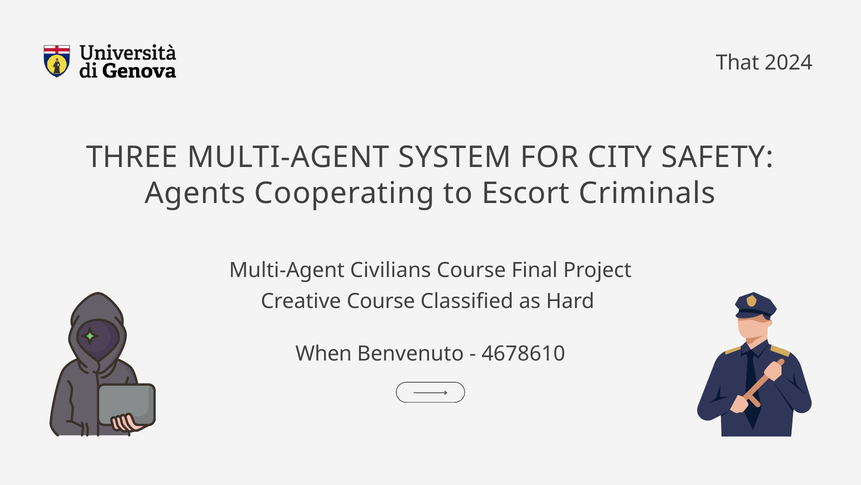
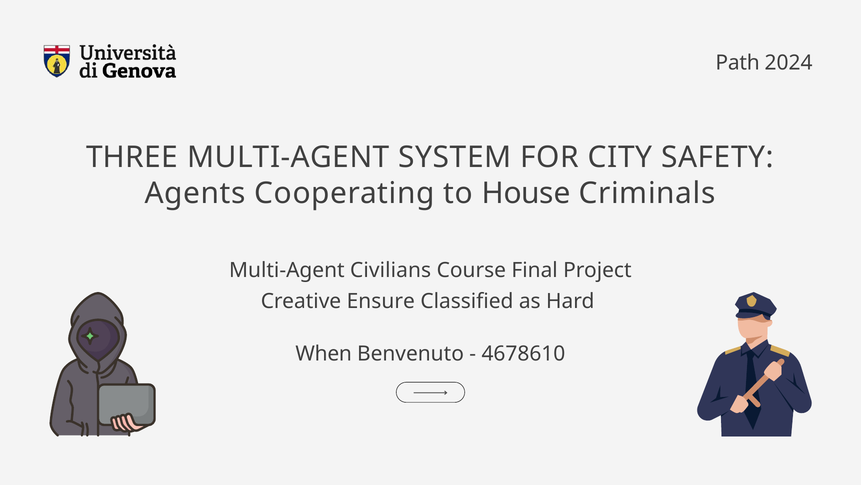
That: That -> Path (738, 63)
Escort: Escort -> House (526, 193)
Creative Course: Course -> Ensure (381, 301)
